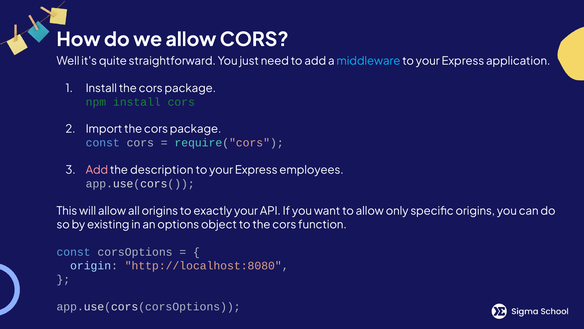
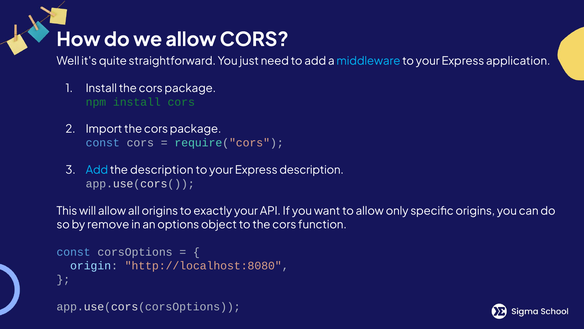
Add colour: pink -> light blue (97, 170)
Express employees: employees -> description (312, 170)
existing: existing -> remove (108, 224)
